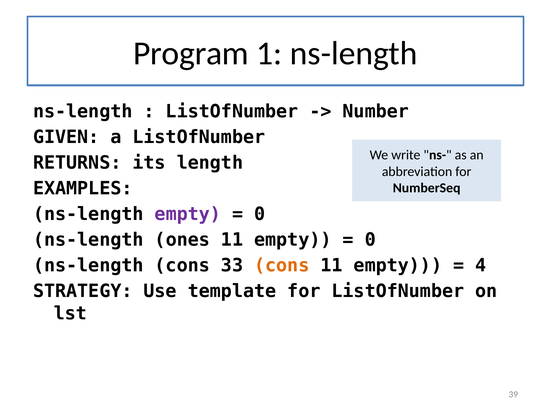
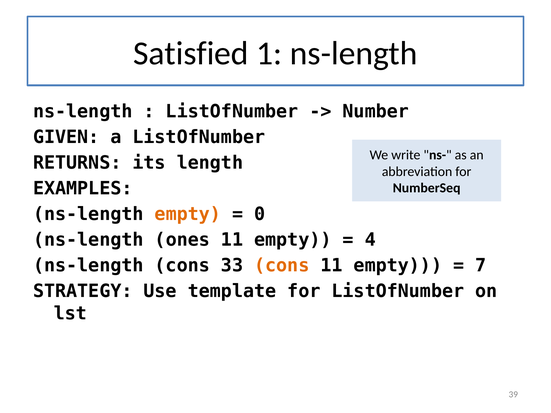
Program: Program -> Satisfied (191, 53)
empty colour: purple -> orange (188, 214)
0: 0 -> 4 (370, 240)
4: 4 -> 7 (481, 266)
